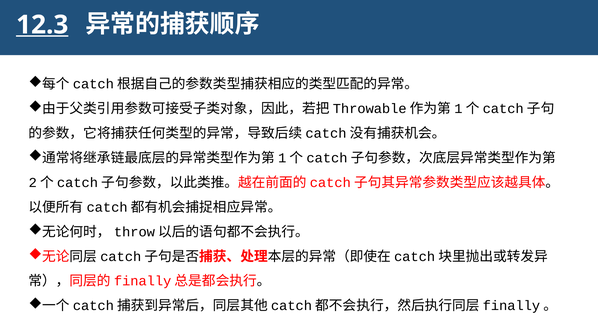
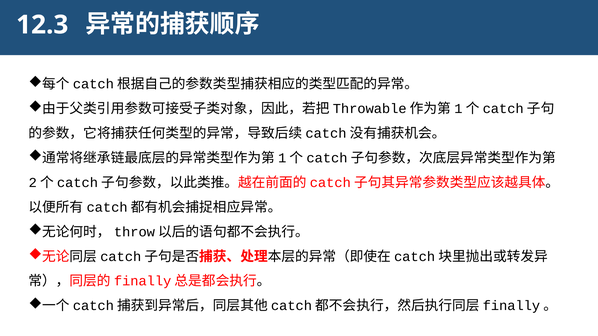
12.3 underline: present -> none (42, 25)
